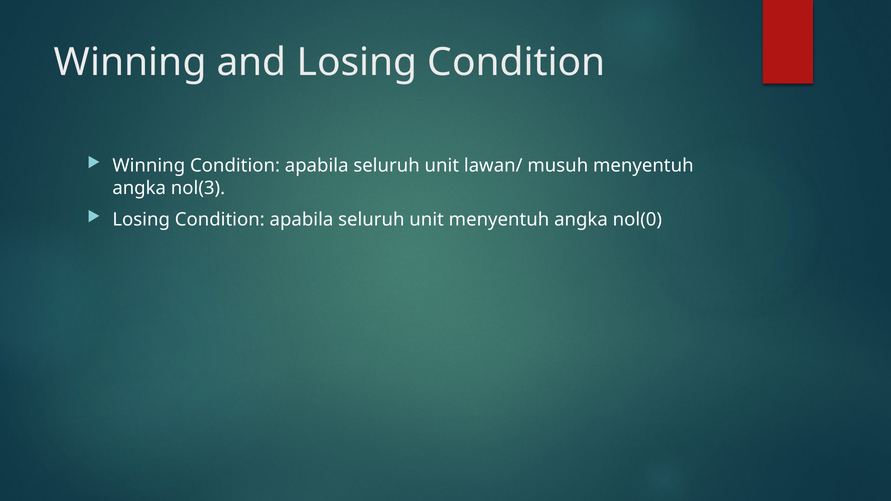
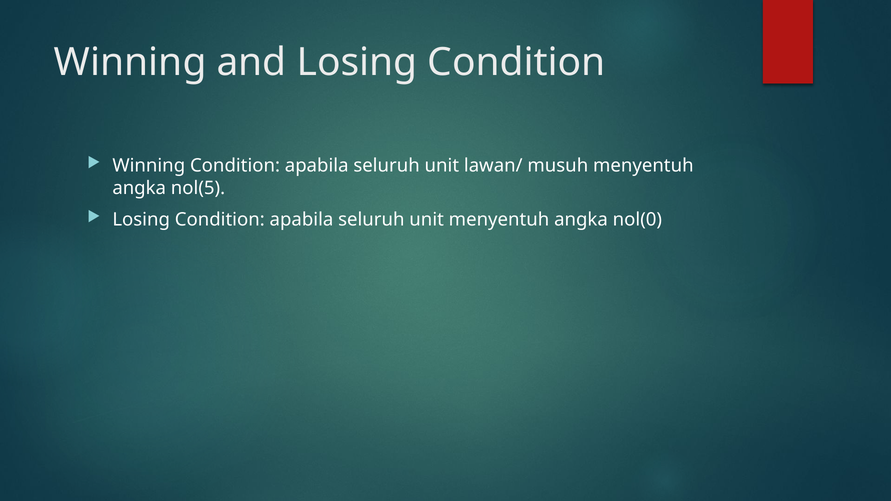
nol(3: nol(3 -> nol(5 (198, 188)
